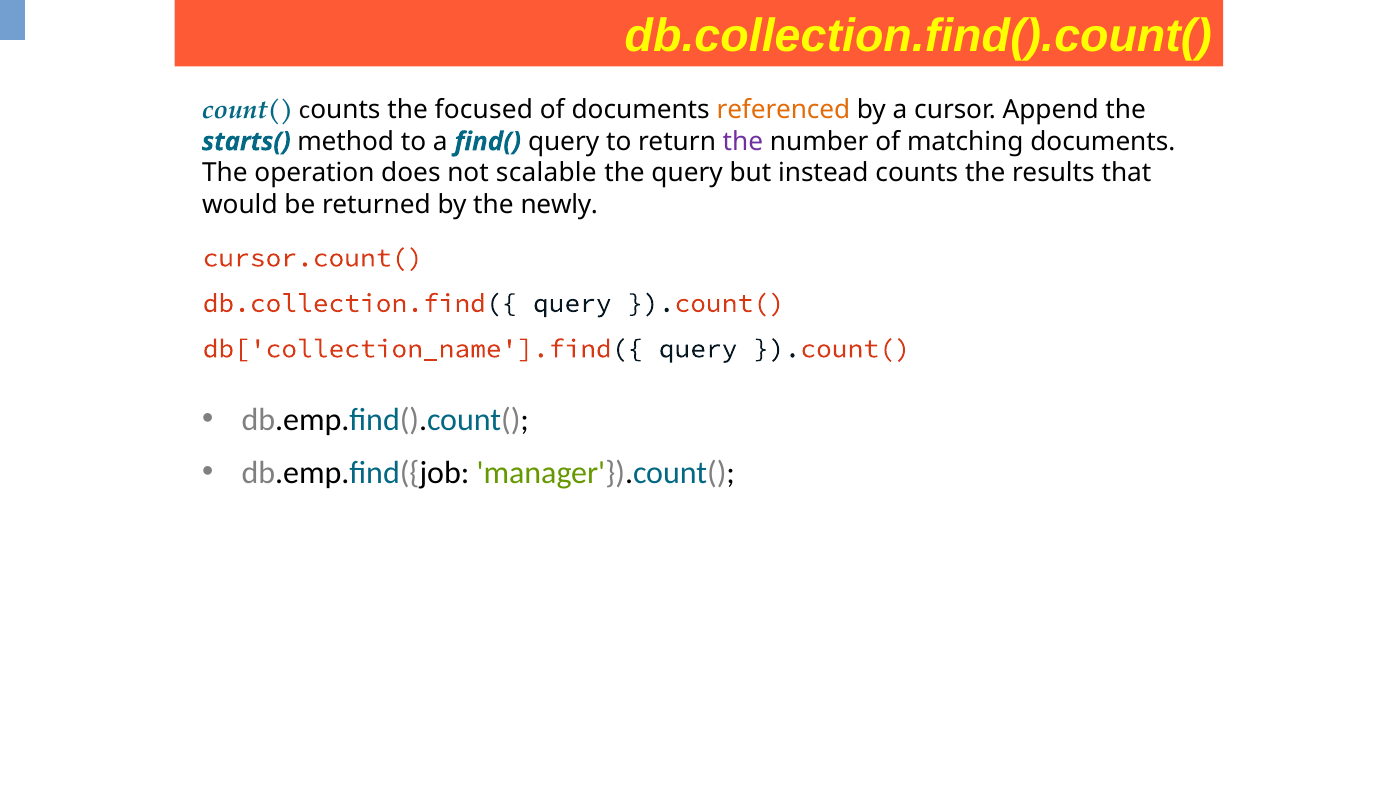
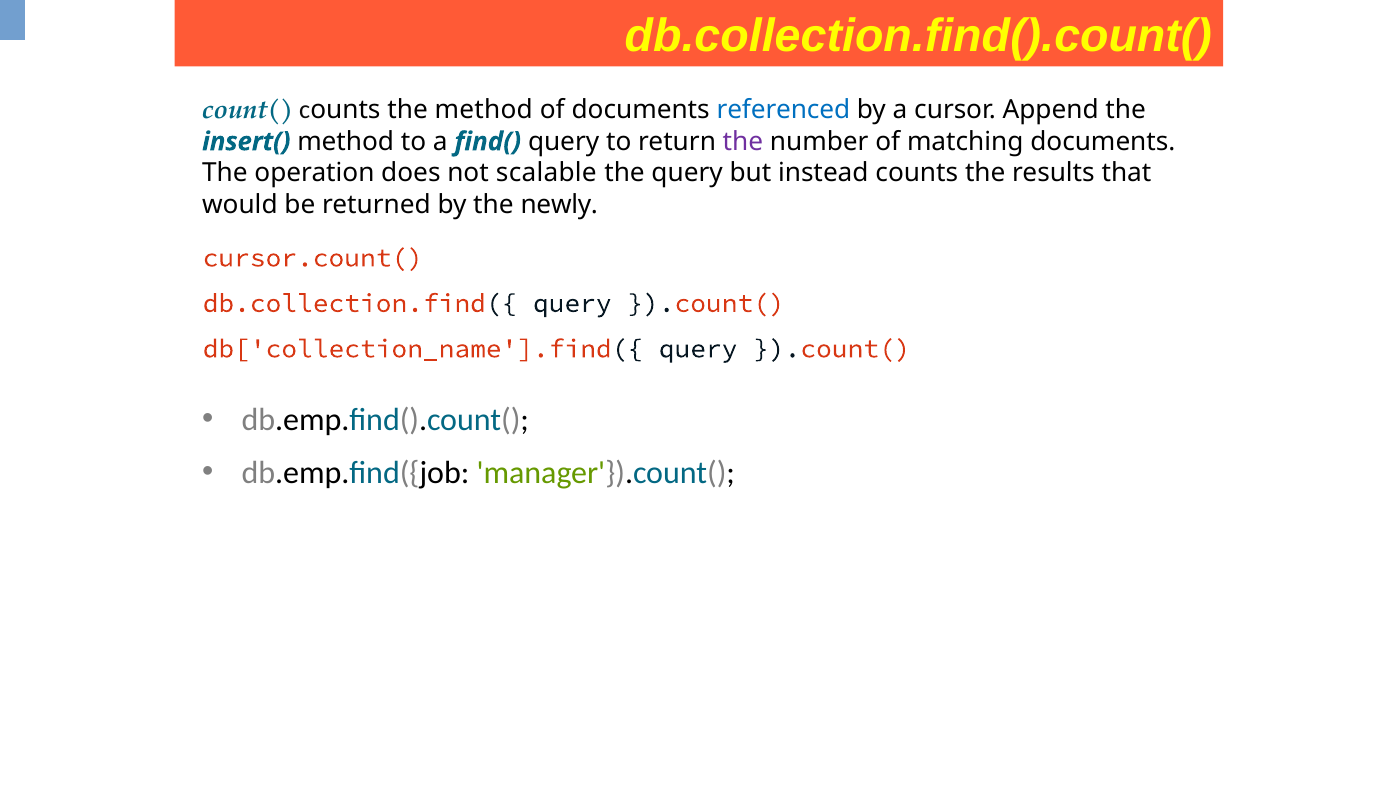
the focused: focused -> method (484, 110)
referenced colour: orange -> blue (783, 110)
starts(: starts( -> insert( (246, 142)
